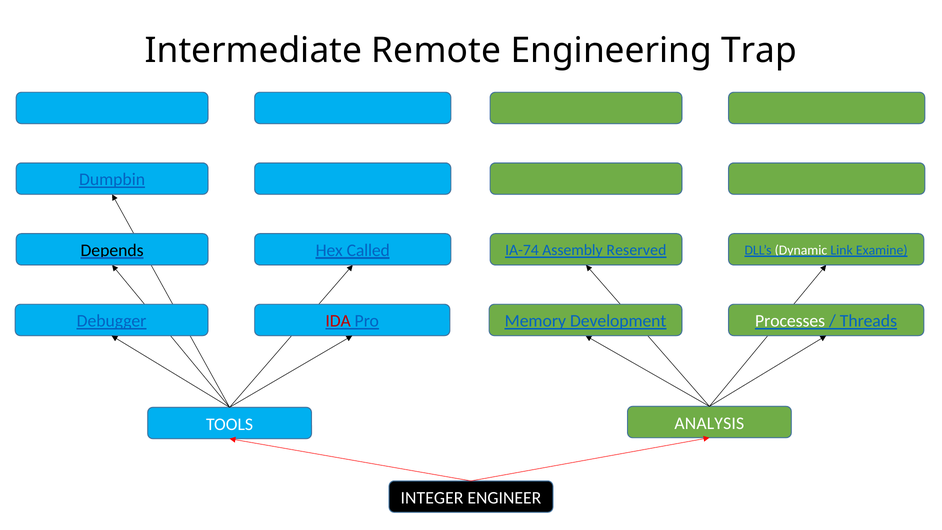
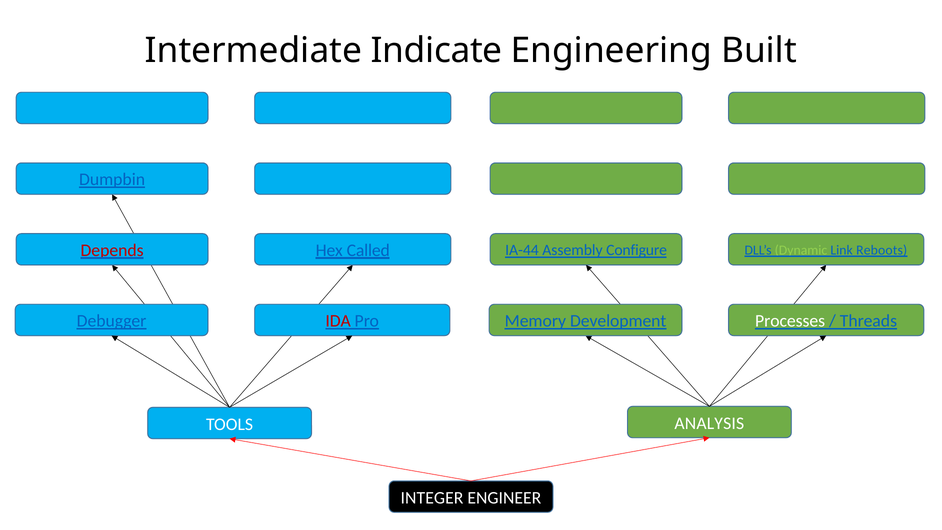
Remote: Remote -> Indicate (437, 51)
Trap: Trap -> Built (759, 51)
Depends colour: black -> red (112, 250)
IA-74: IA-74 -> IA-44 (522, 250)
Reserved: Reserved -> Configure (637, 250)
Dynamic colour: white -> light green (801, 250)
Examine: Examine -> Reboots (882, 250)
